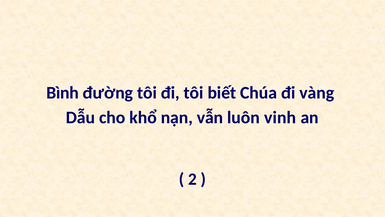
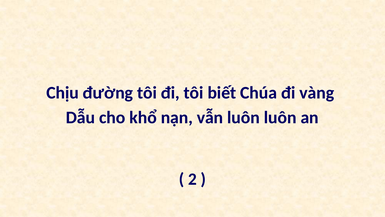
Bình: Bình -> Chịu (63, 93)
luôn vinh: vinh -> luôn (280, 117)
